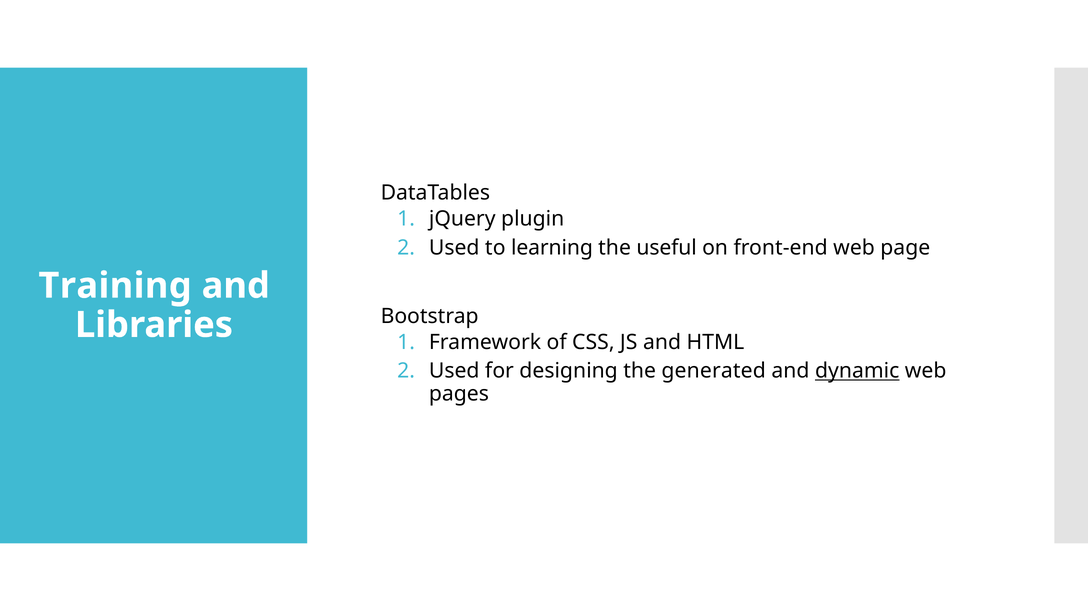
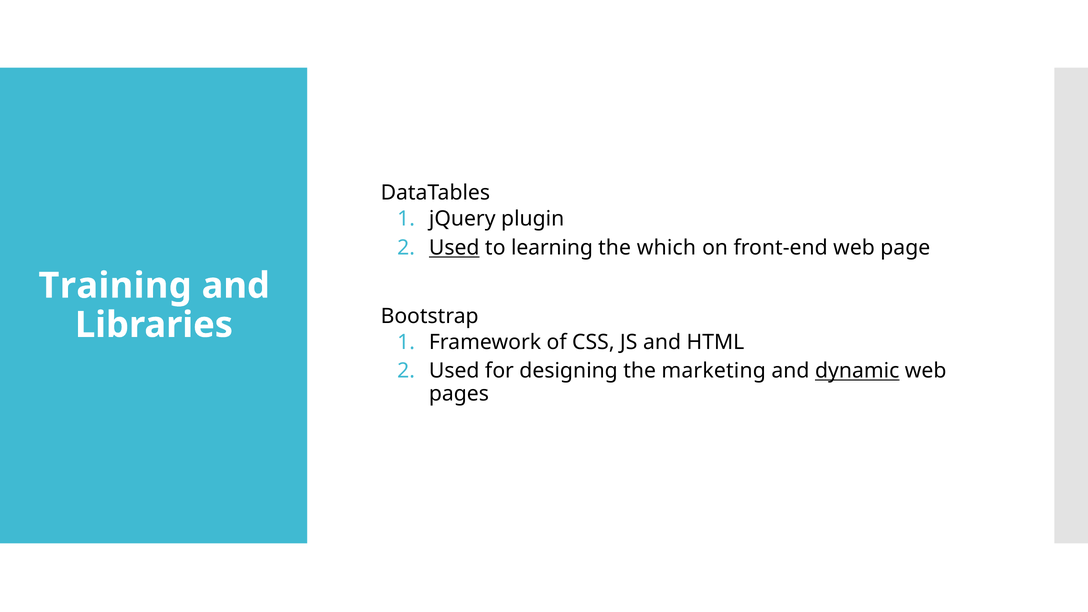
Used underline: none -> present (454, 248)
useful: useful -> which (666, 248)
generated: generated -> marketing (714, 371)
